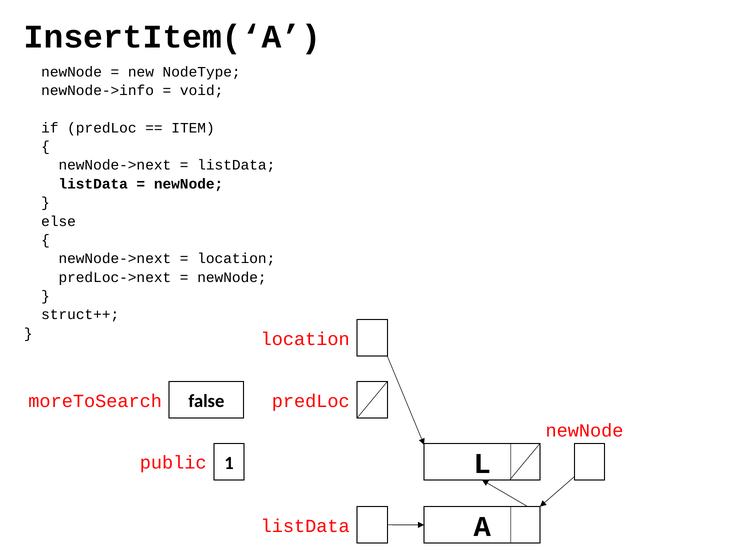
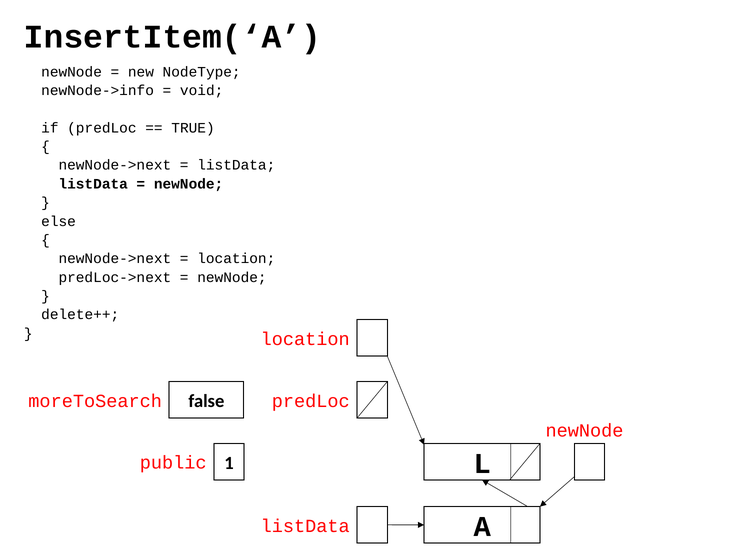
ITEM: ITEM -> TRUE (193, 128)
struct++: struct++ -> delete++ (80, 315)
